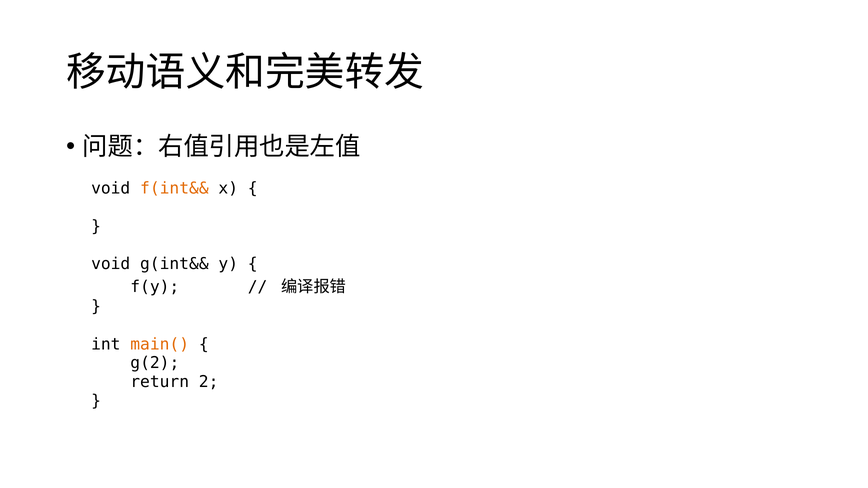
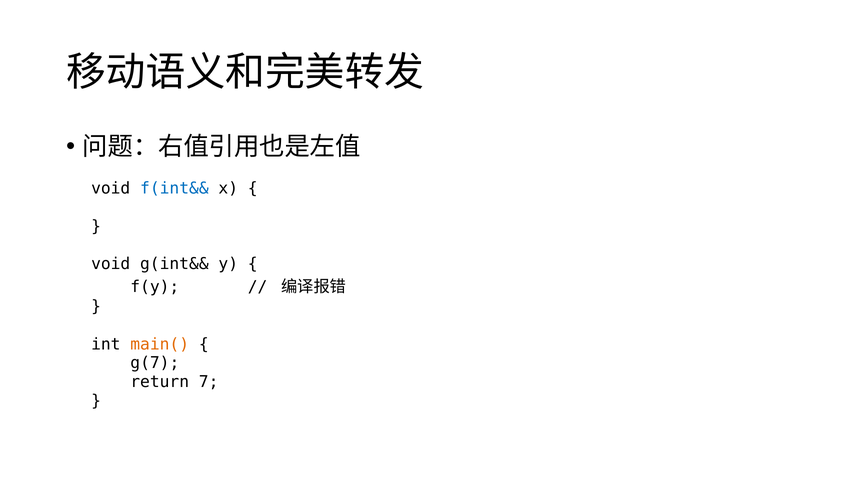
f(int&& colour: orange -> blue (174, 189)
g(2: g(2 -> g(7 (155, 363)
2: 2 -> 7 (209, 382)
